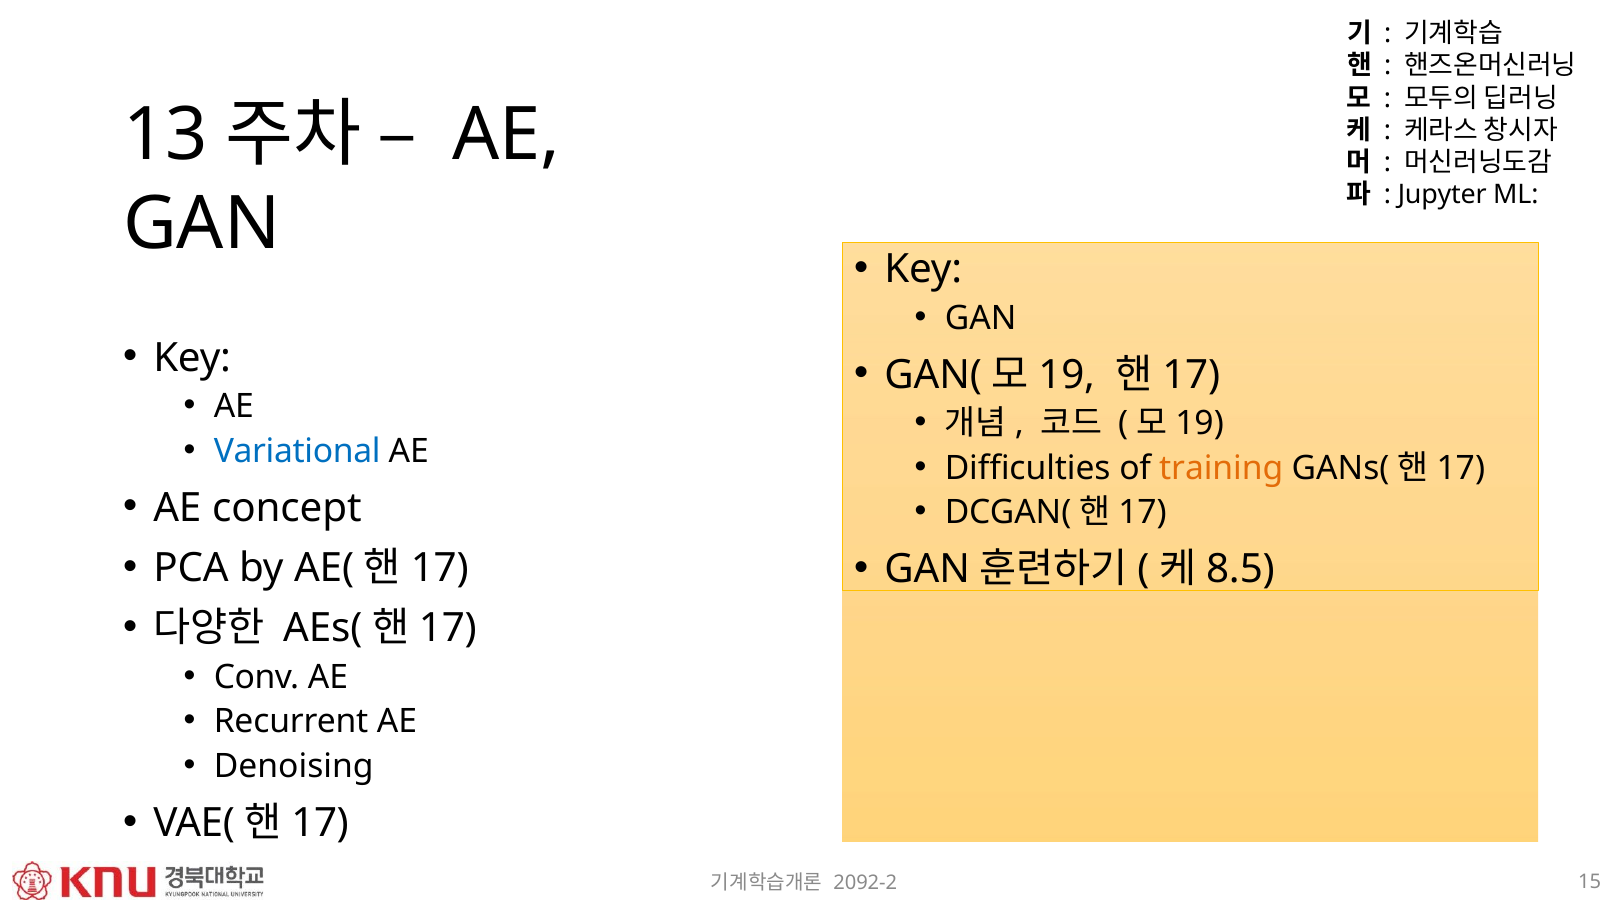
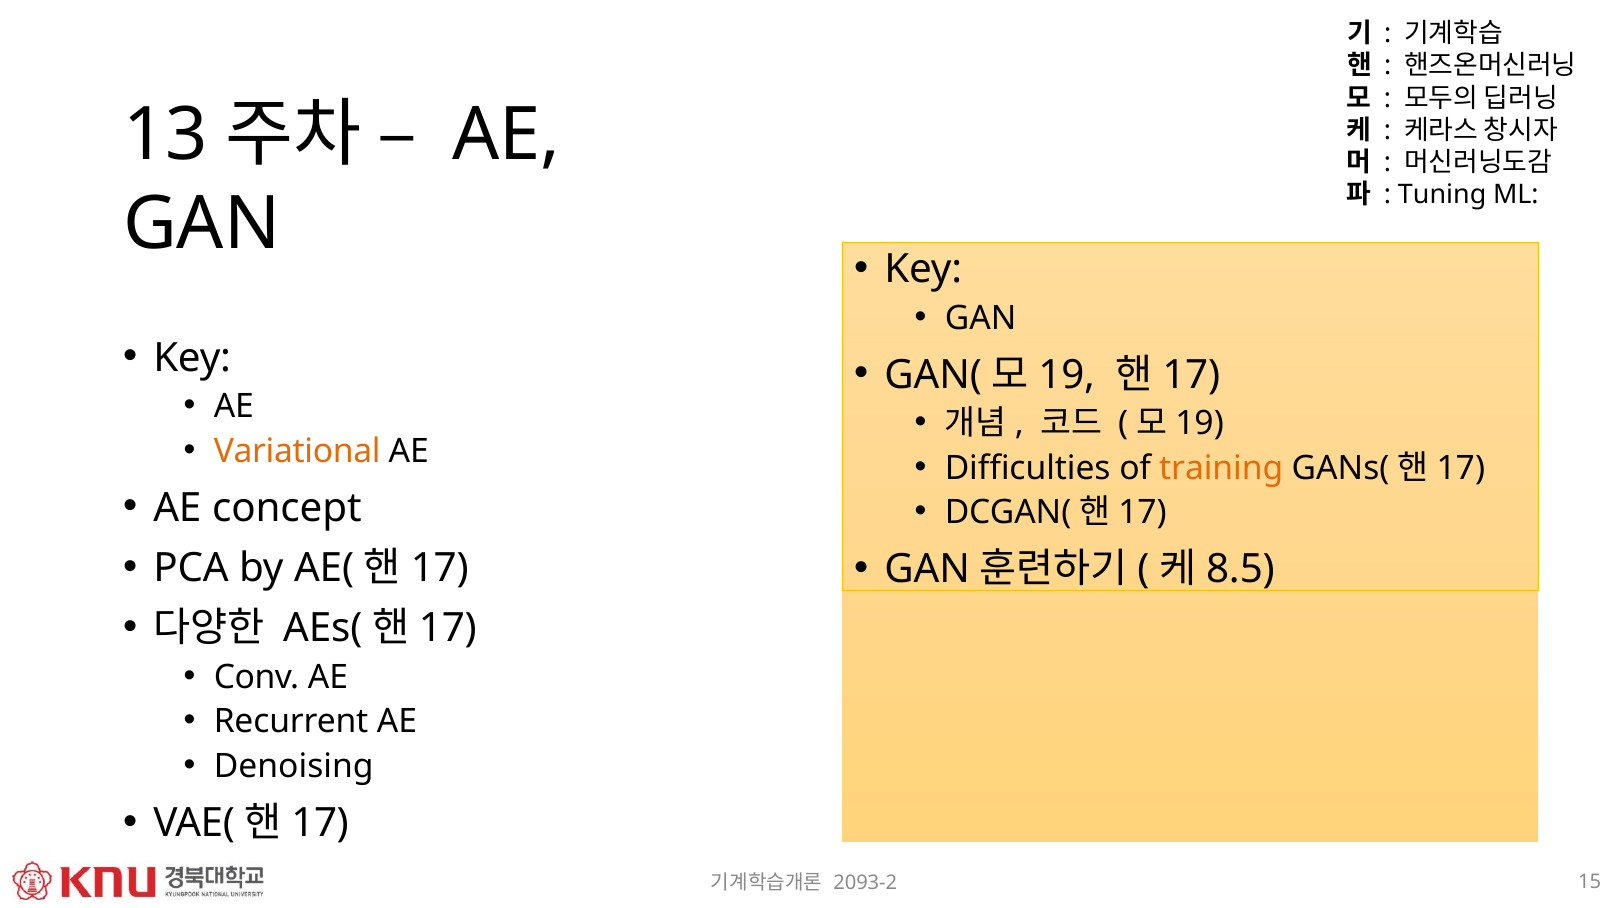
Jupyter: Jupyter -> Tuning (1442, 195)
Variational colour: blue -> orange (297, 451)
2092-2: 2092-2 -> 2093-2 (865, 883)
